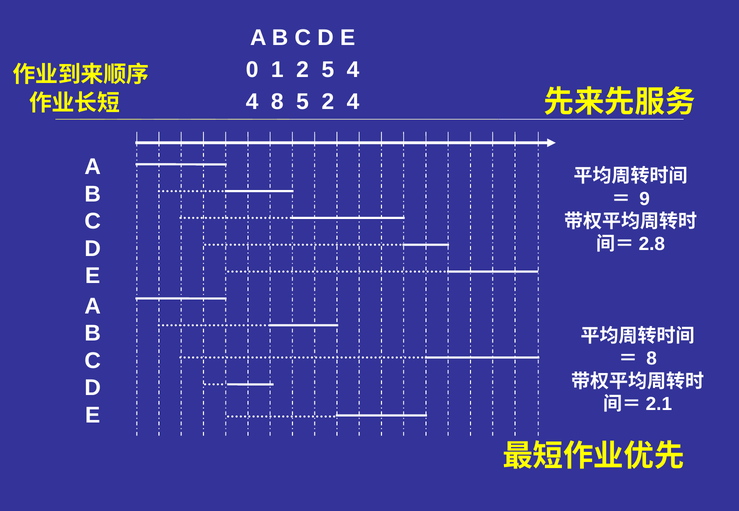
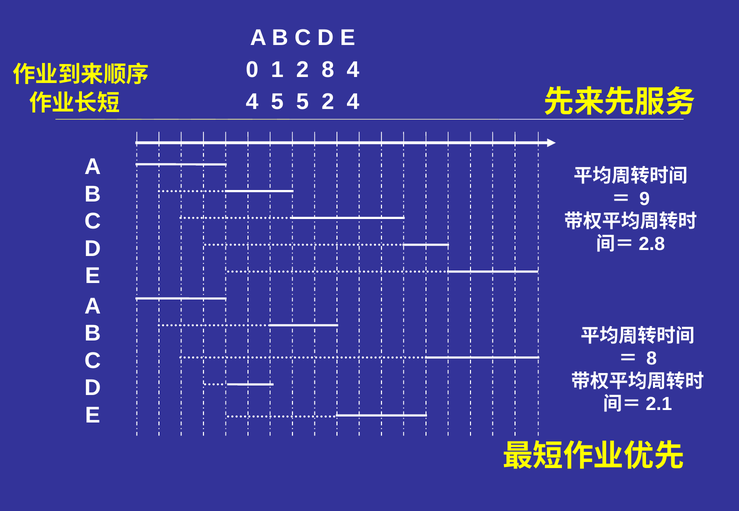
2 5: 5 -> 8 (328, 70)
4 8: 8 -> 5 (277, 102)
